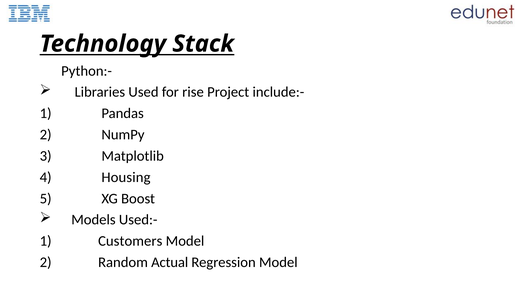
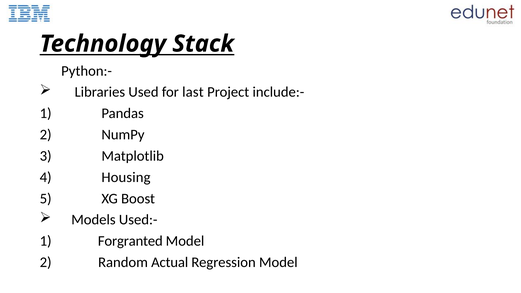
rise: rise -> last (193, 92)
Customers: Customers -> Forgranted (130, 241)
